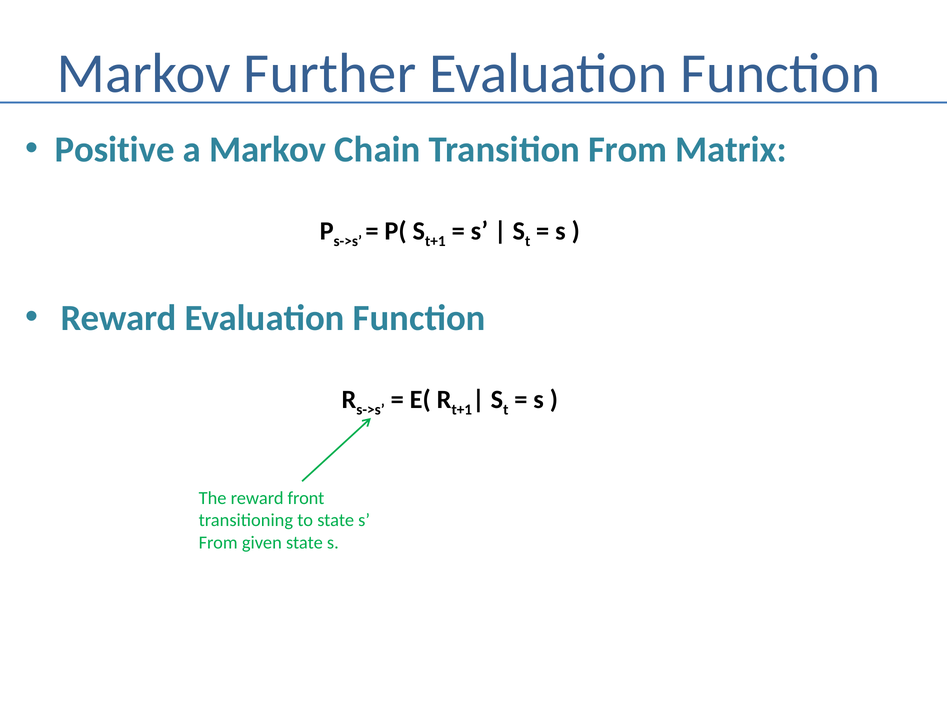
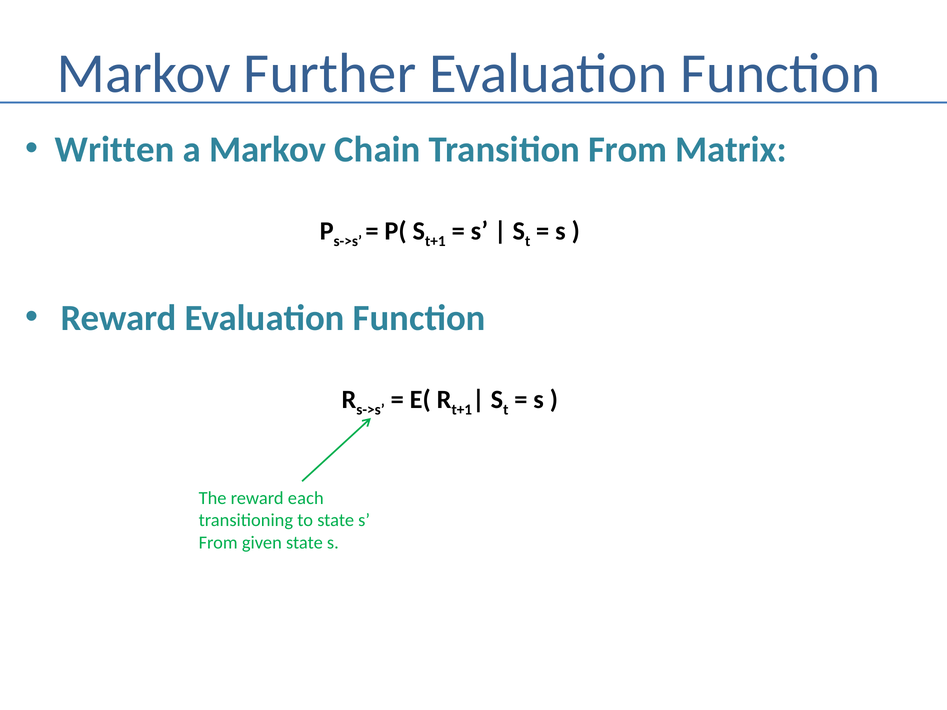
Positive: Positive -> Written (115, 150)
front: front -> each (306, 498)
